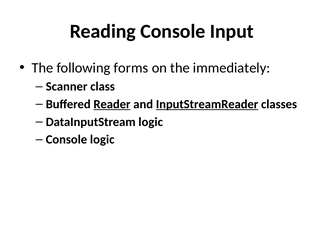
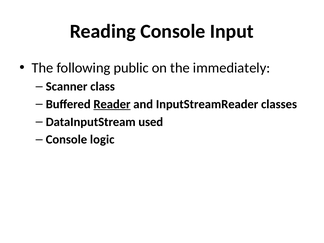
forms: forms -> public (131, 68)
InputStreamReader underline: present -> none (207, 104)
DataInputStream logic: logic -> used (151, 122)
